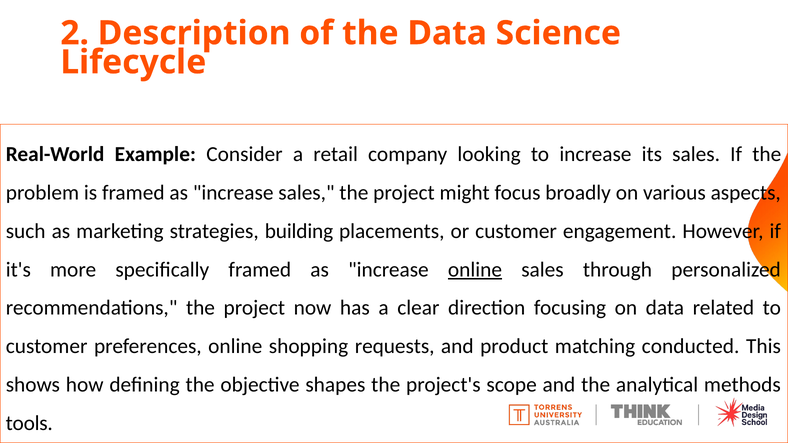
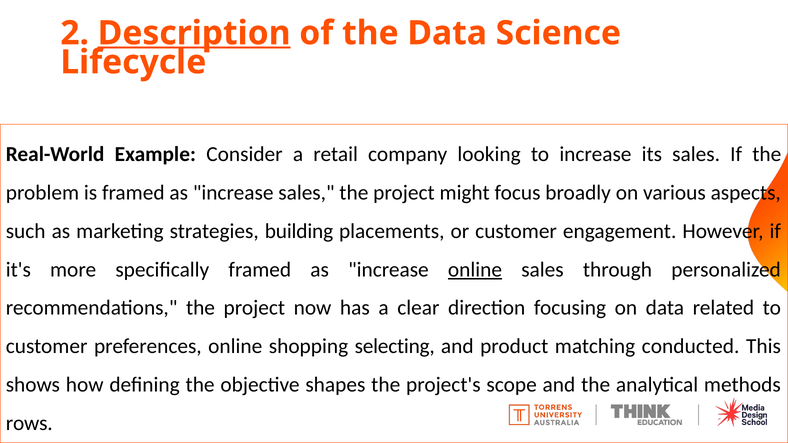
Description underline: none -> present (194, 33)
requests: requests -> selecting (395, 346)
tools: tools -> rows (29, 423)
